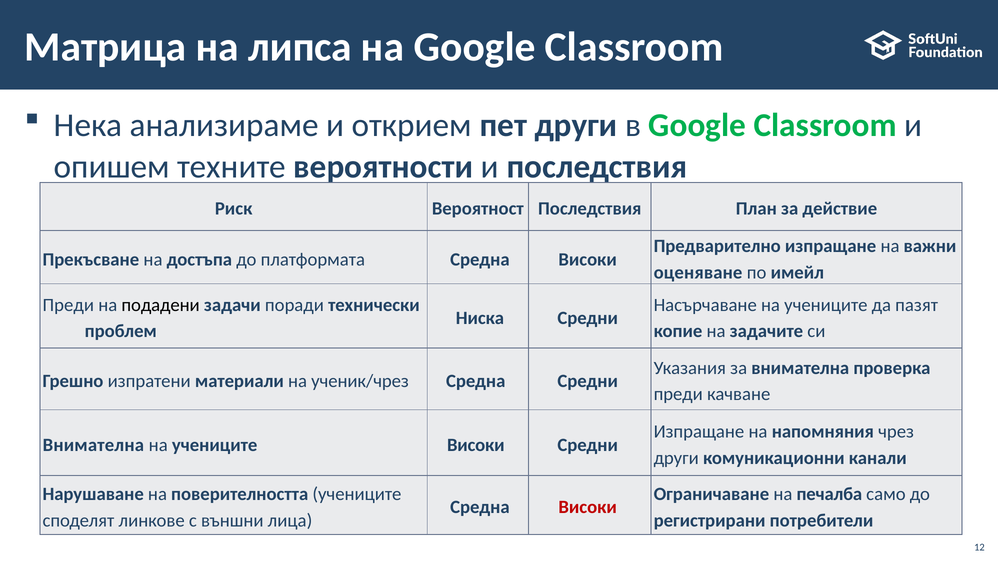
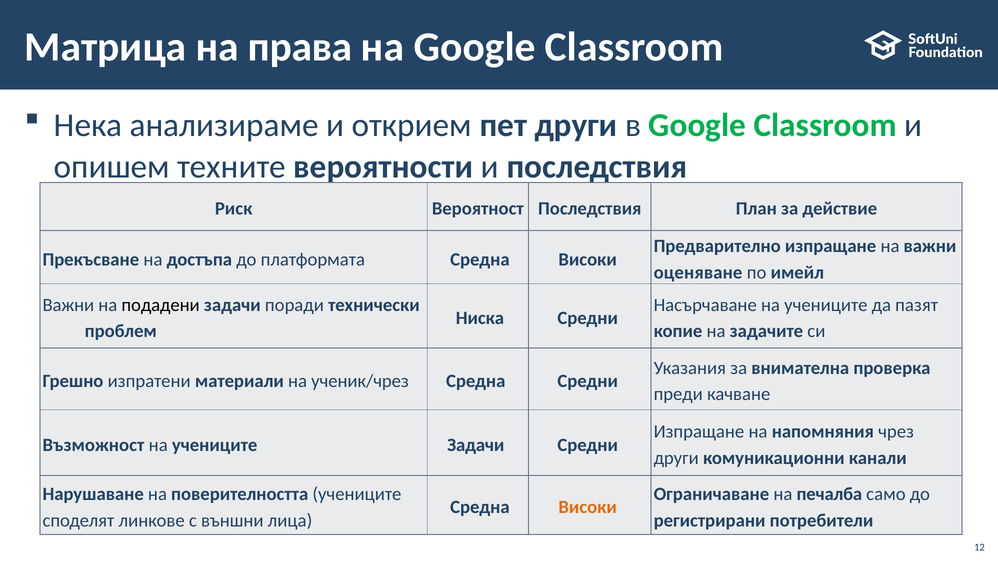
липса: липса -> права (300, 47)
Преди: Преди -> Важни (68, 305)
Внимателна: Внимателна -> Възможност (93, 445)
учениците Високи: Високи -> Задачи (476, 445)
Високи colour: red -> orange (588, 508)
